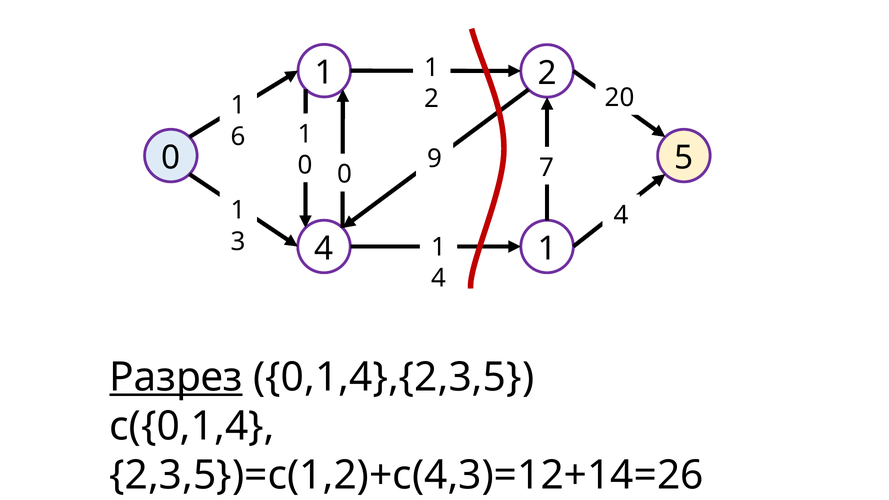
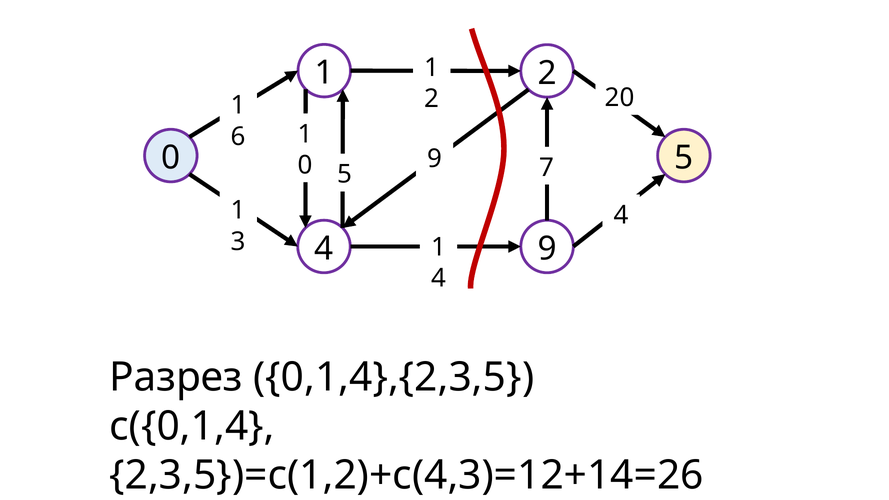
0 0: 0 -> 5 (345, 174)
4 1: 1 -> 9 (547, 249)
Разрез underline: present -> none (176, 377)
